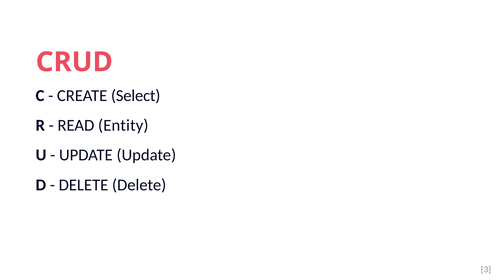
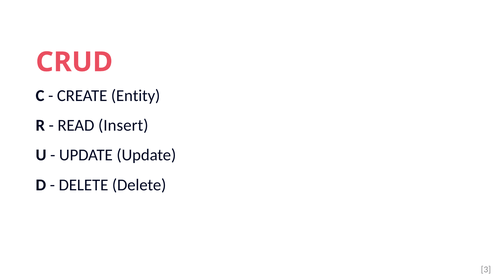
Select: Select -> Entity (136, 96)
Entity: Entity -> Insert (123, 125)
